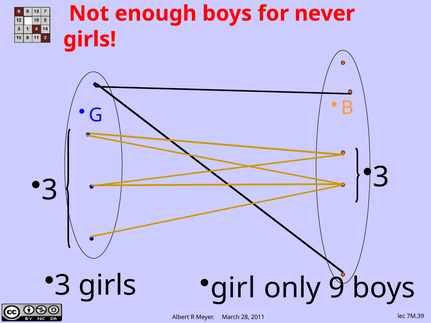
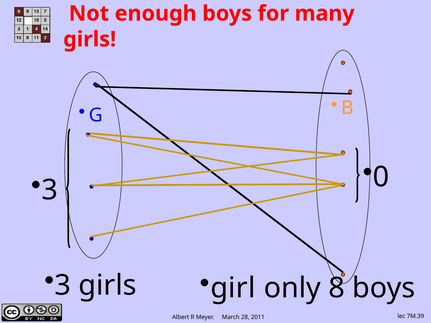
never: never -> many (325, 14)
3: 3 -> 0 (381, 177)
9: 9 -> 8 (337, 288)
